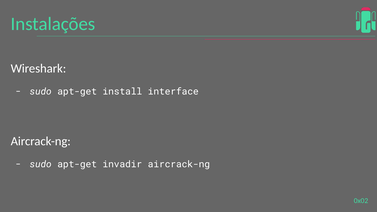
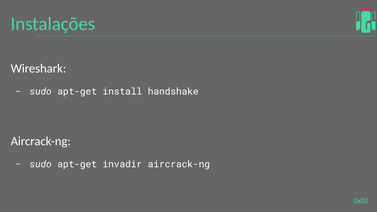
interface: interface -> handshake (173, 91)
